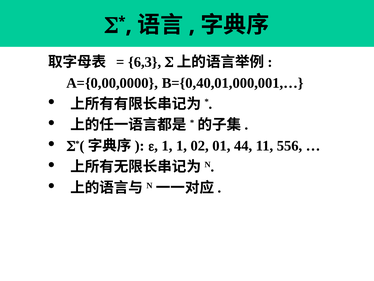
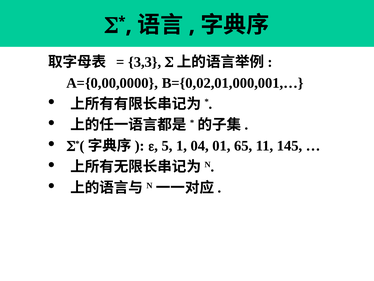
6,3: 6,3 -> 3,3 (145, 62)
B={0,40,01,000,001,…: B={0,40,01,000,001,… -> B={0,02,01,000,001,… (233, 83)
1: 1 -> 5 (167, 146)
02: 02 -> 04 (200, 146)
44: 44 -> 65 (243, 146)
556: 556 -> 145 (290, 146)
